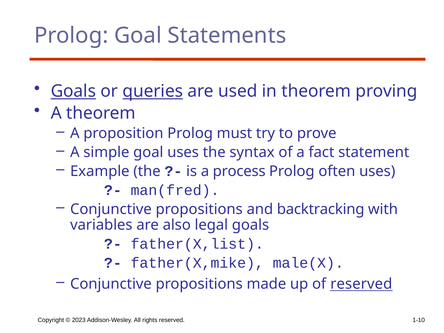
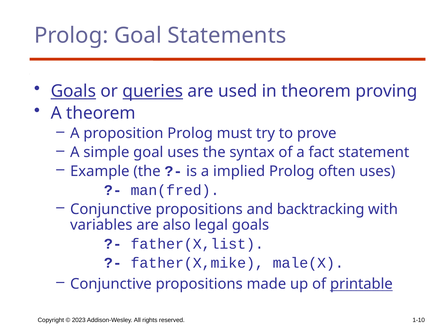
process: process -> implied (239, 171)
of reserved: reserved -> printable (361, 284)
